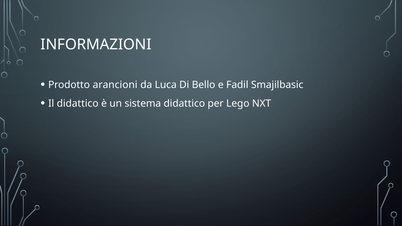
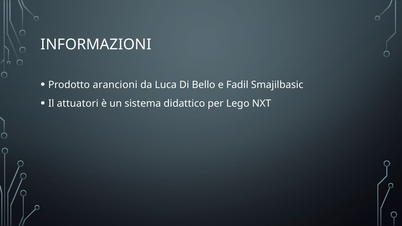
Il didattico: didattico -> attuatori (78, 103)
